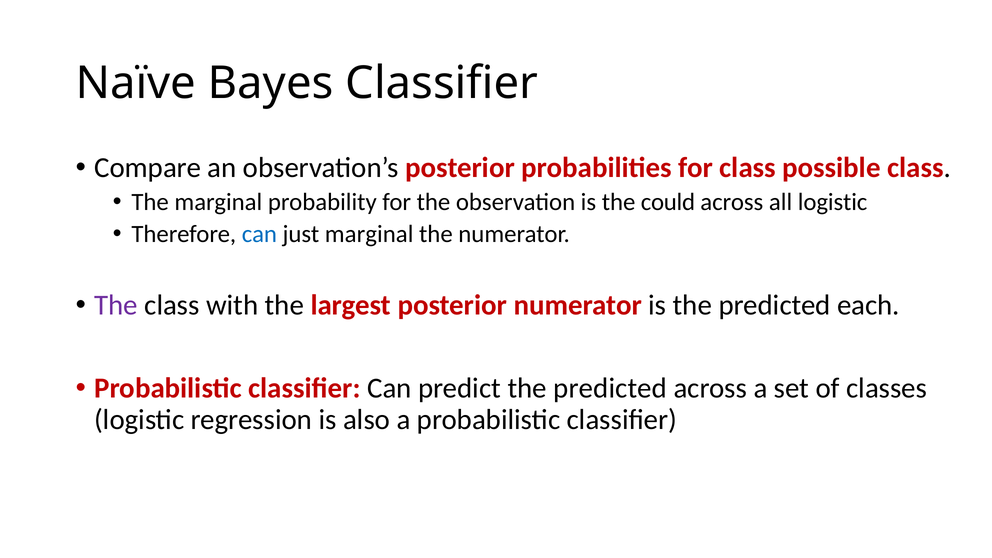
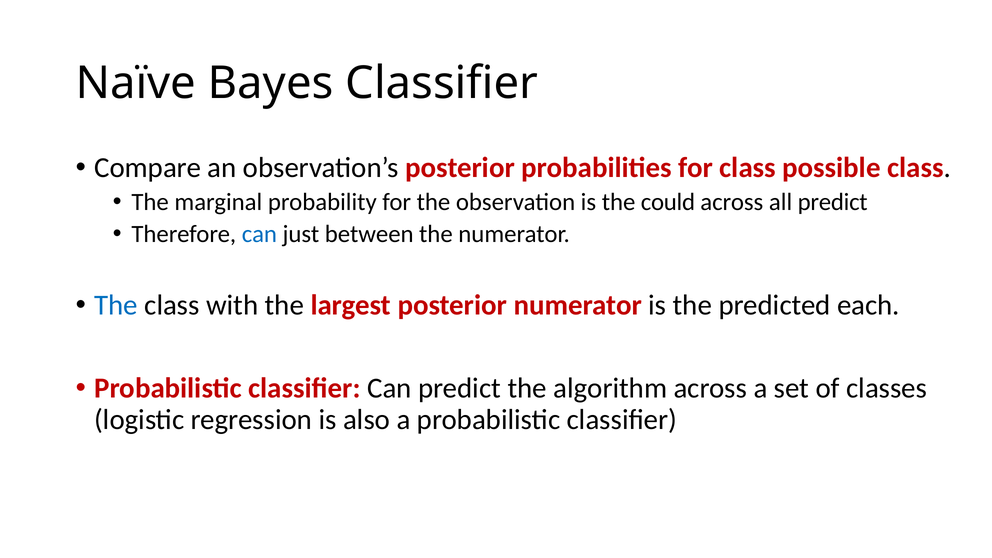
all logistic: logistic -> predict (833, 202)
just marginal: marginal -> between (369, 234)
The colour: purple -> blue (116, 305)
predict the predicted: predicted -> algorithm (610, 388)
